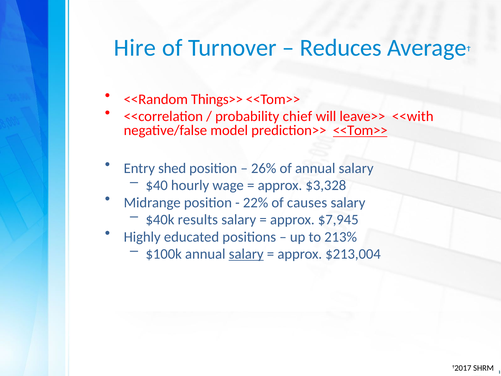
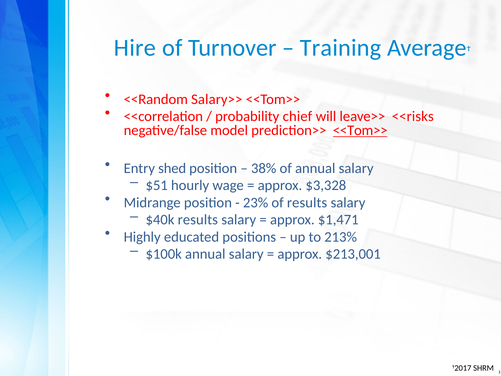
Reduces: Reduces -> Training (341, 48)
Things>>: Things>> -> Salary>> (217, 99)
<<with: <<with -> <<risks (413, 116)
26%: 26% -> 38% (264, 168)
$40: $40 -> $51 (157, 185)
22%: 22% -> 23% (256, 202)
of causes: causes -> results (307, 202)
$7,945: $7,945 -> $1,471 (338, 220)
salary underline: present -> none (246, 254)
$213,004: $213,004 -> $213,001 (353, 254)
